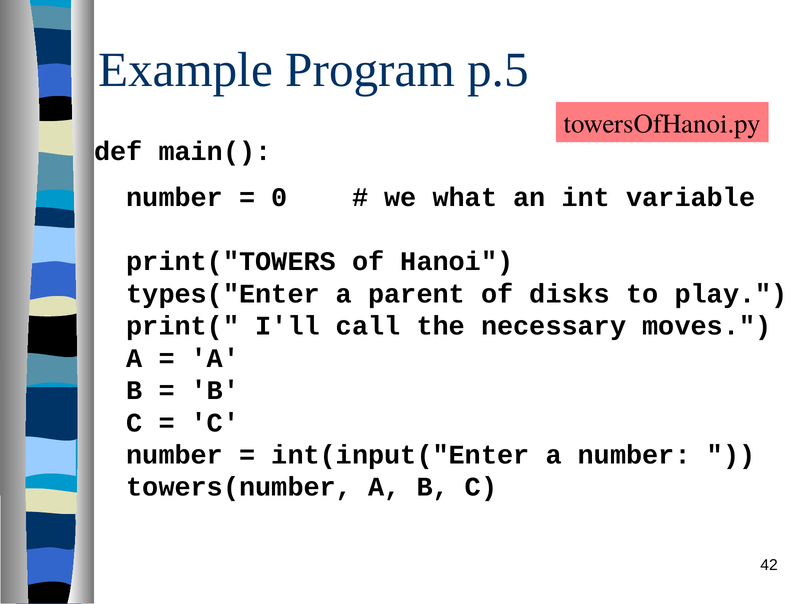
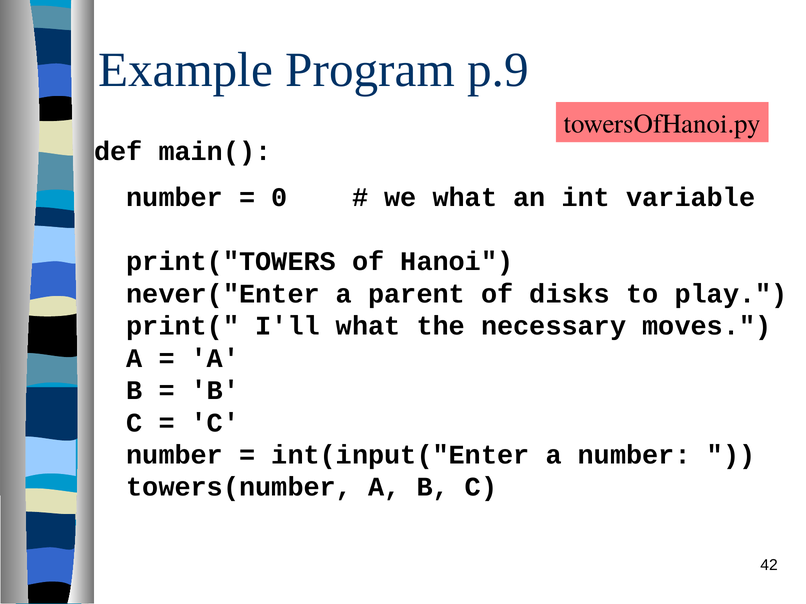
p.5: p.5 -> p.9 (498, 70)
types("Enter: types("Enter -> never("Enter (223, 294)
I'll call: call -> what (368, 326)
